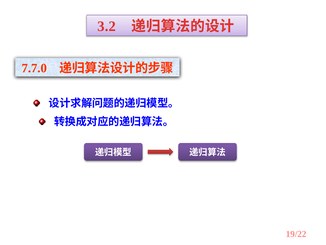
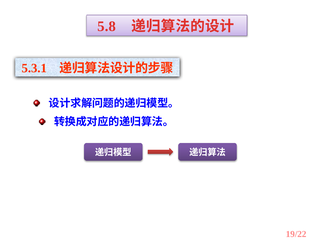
3.2: 3.2 -> 5.8 (107, 26)
7.7.0: 7.7.0 -> 5.3.1 (34, 68)
